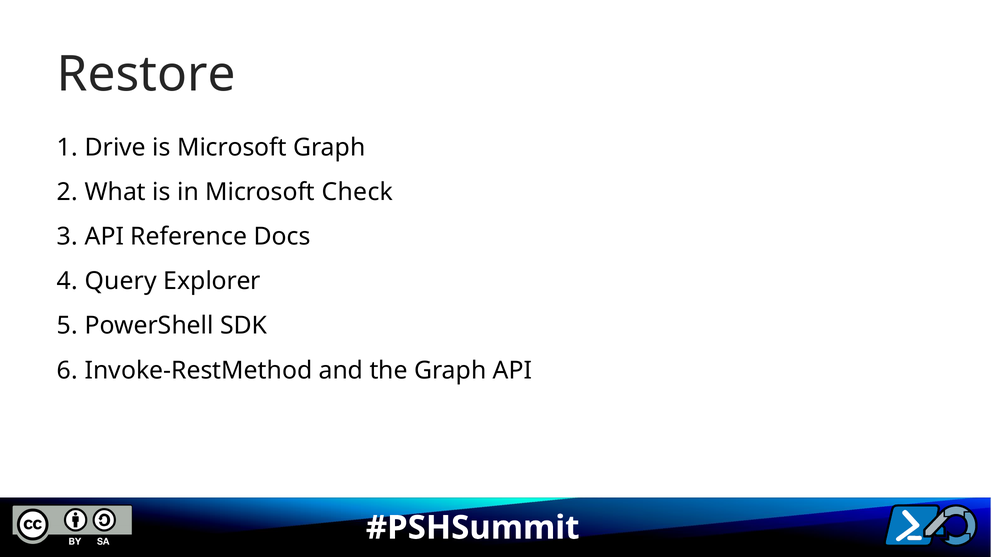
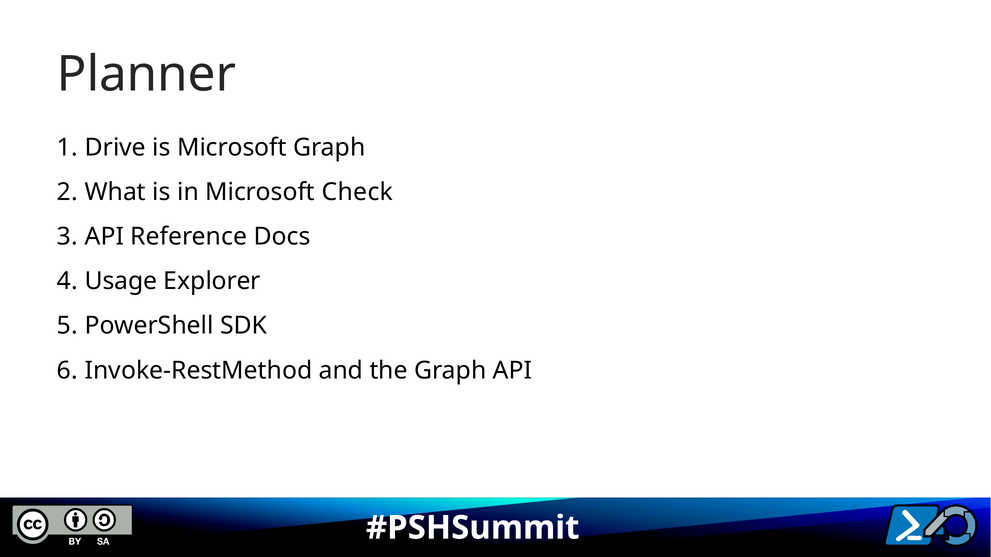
Restore: Restore -> Planner (146, 74)
Query: Query -> Usage (121, 281)
